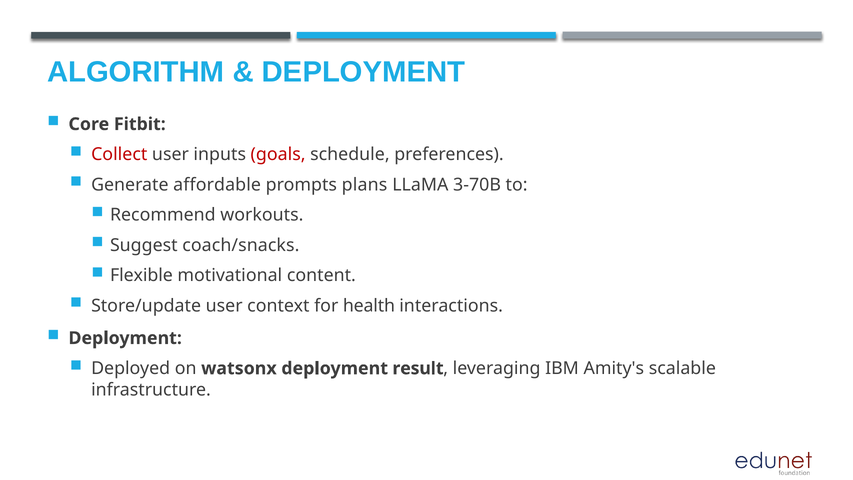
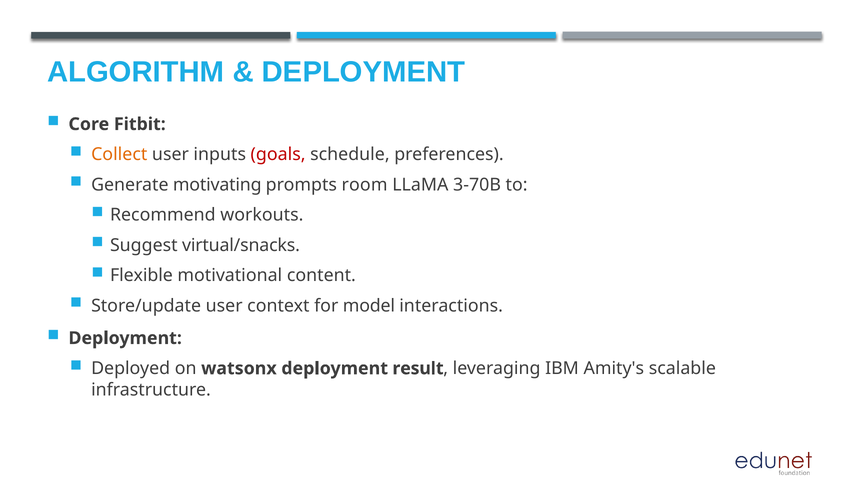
Collect colour: red -> orange (119, 154)
affordable: affordable -> motivating (217, 185)
plans: plans -> room (365, 185)
coach/snacks: coach/snacks -> virtual/snacks (241, 245)
health: health -> model (369, 306)
